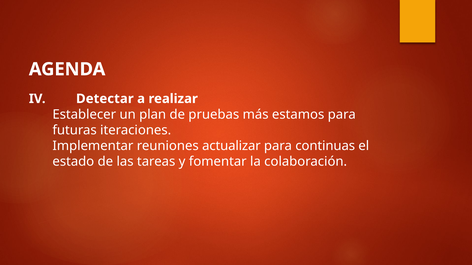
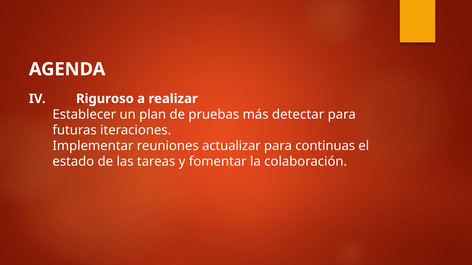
Detectar: Detectar -> Riguroso (105, 99)
estamos: estamos -> detectar (298, 115)
